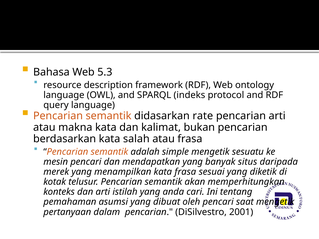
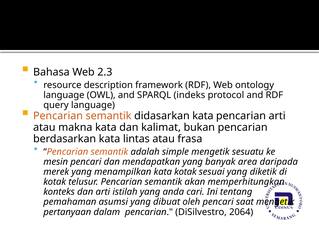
5.3: 5.3 -> 2.3 (105, 72)
didasarkan rate: rate -> kata (203, 116)
salah: salah -> lintas (136, 139)
situs: situs -> area (248, 162)
kata frasa: frasa -> kotak (185, 172)
2001: 2001 -> 2064 (241, 212)
